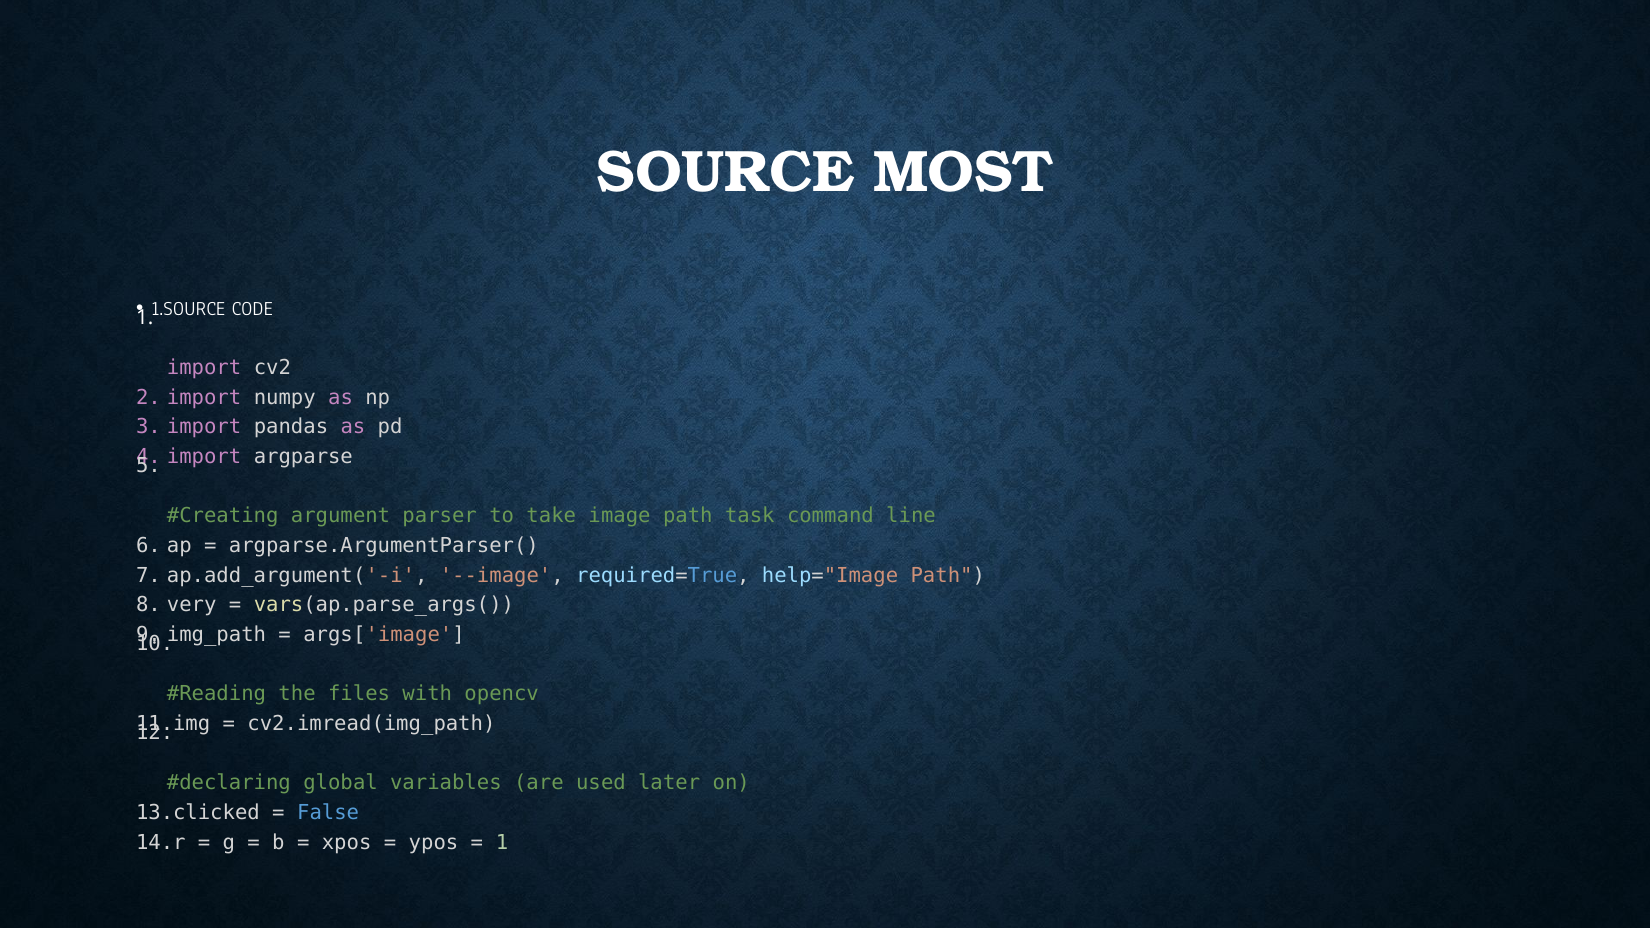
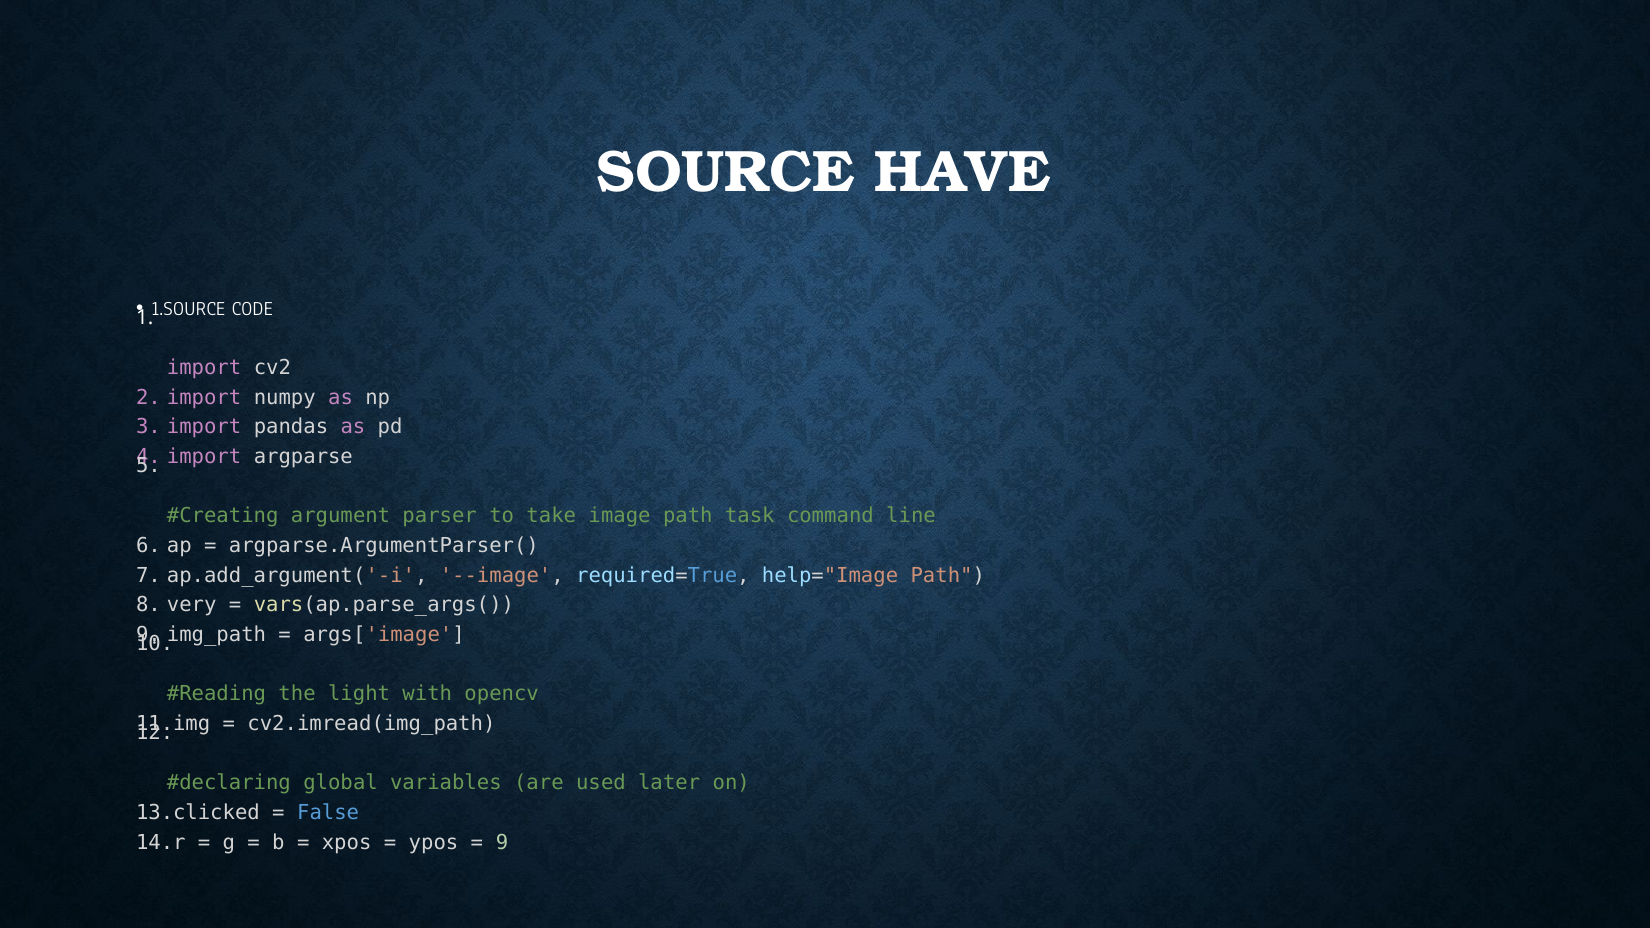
MOST: MOST -> HAVE (963, 172)
files: files -> light (359, 694)
1: 1 -> 9 (502, 843)
